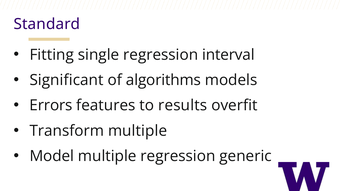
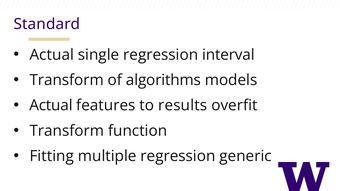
Fitting: Fitting -> Actual (52, 55)
Significant: Significant -> Transform (67, 80)
Errors: Errors -> Actual (51, 106)
Transform multiple: multiple -> function (138, 131)
Model: Model -> Fitting (52, 156)
